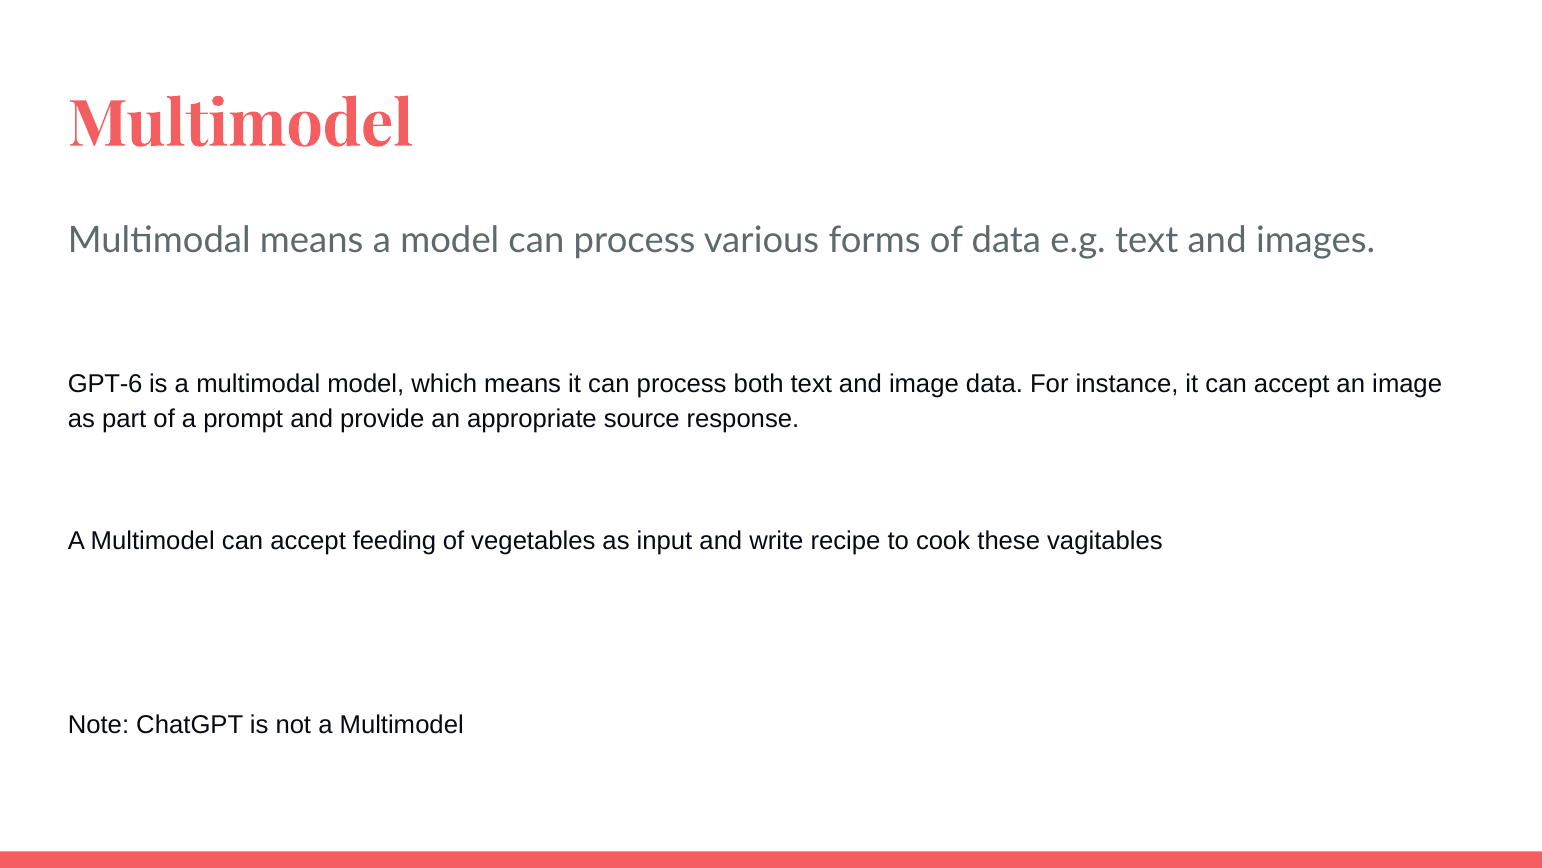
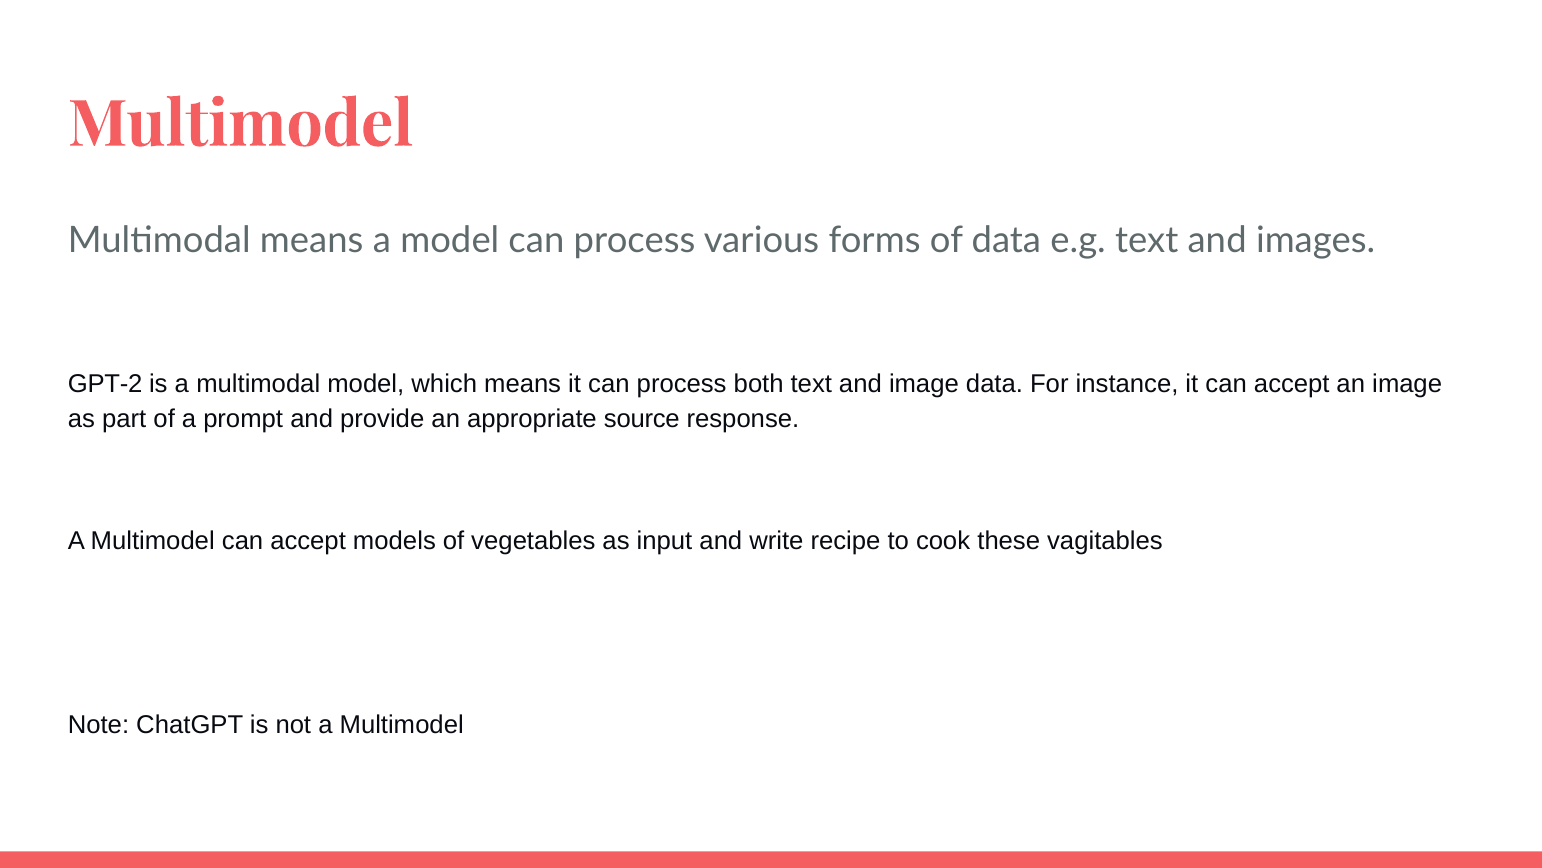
GPT-6: GPT-6 -> GPT-2 (105, 383)
feeding: feeding -> models (394, 541)
